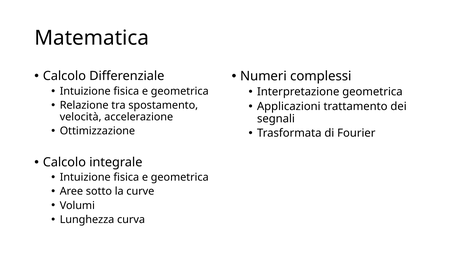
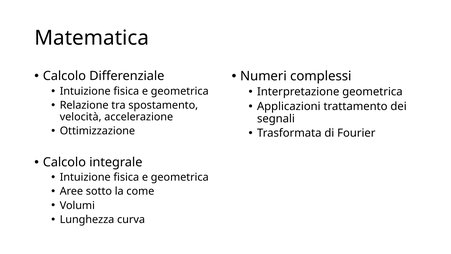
curve: curve -> come (140, 191)
